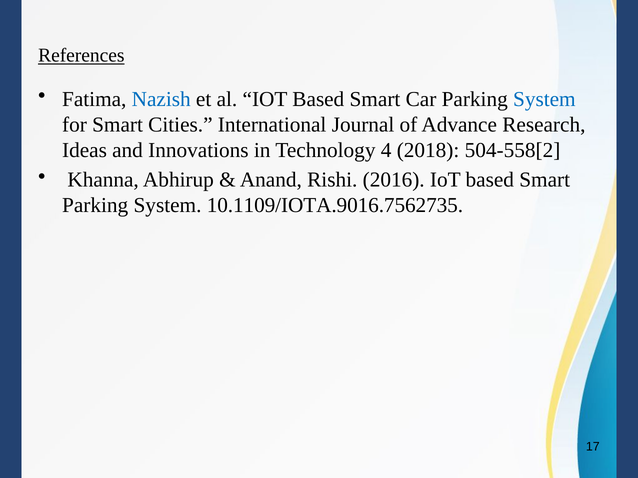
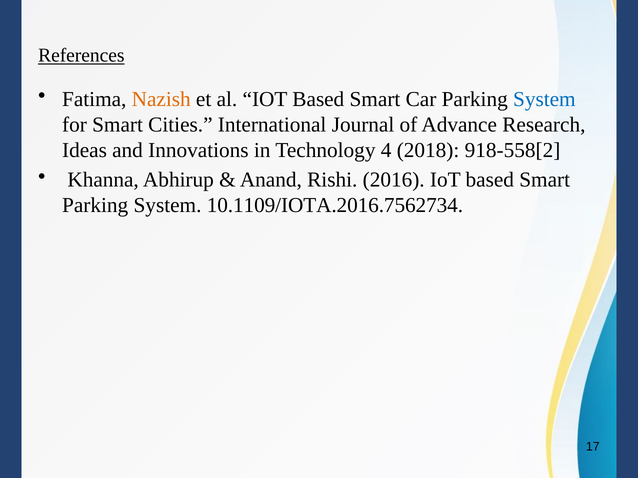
Nazish colour: blue -> orange (161, 99)
504-558[2: 504-558[2 -> 918-558[2 (513, 150)
10.1109/IOTA.9016.7562735: 10.1109/IOTA.9016.7562735 -> 10.1109/IOTA.2016.7562734 (335, 206)
